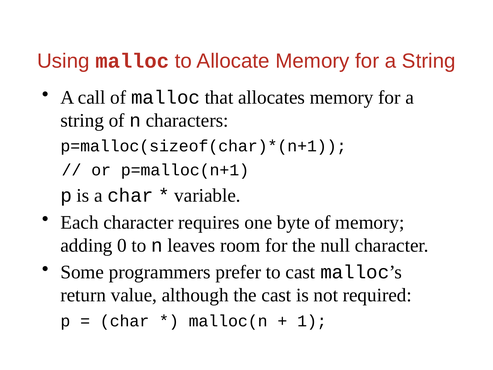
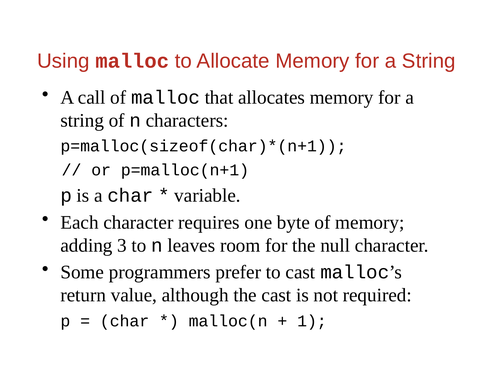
0: 0 -> 3 (122, 245)
